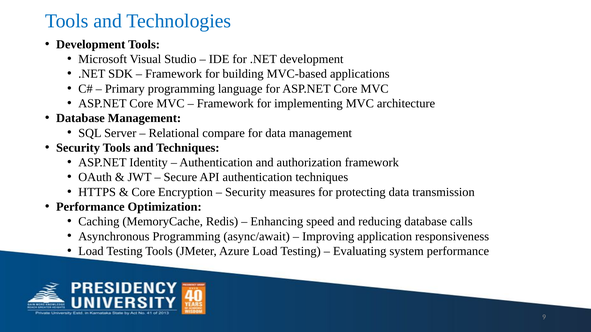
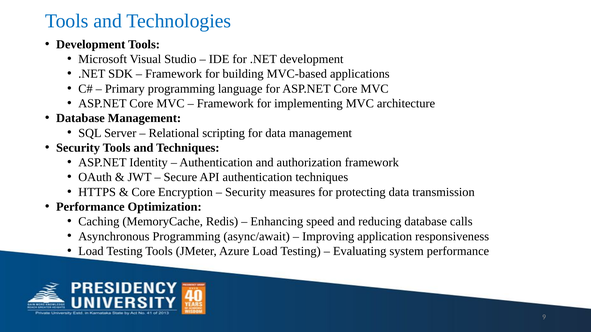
compare: compare -> scripting (224, 133)
